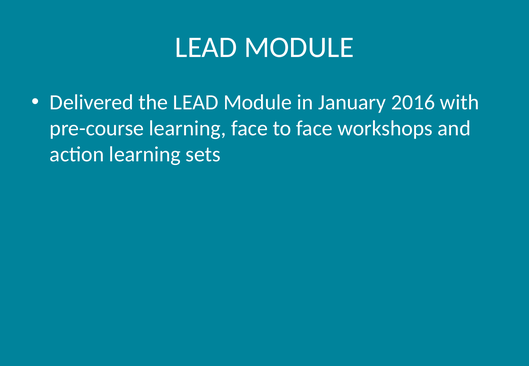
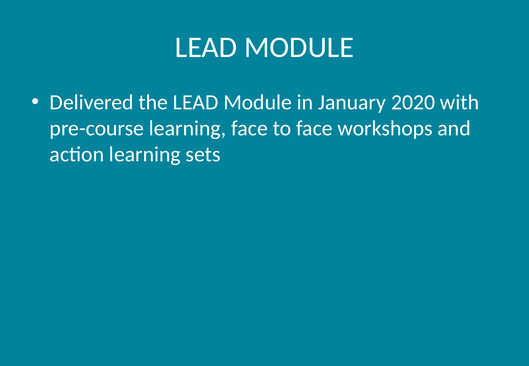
2016: 2016 -> 2020 (413, 102)
